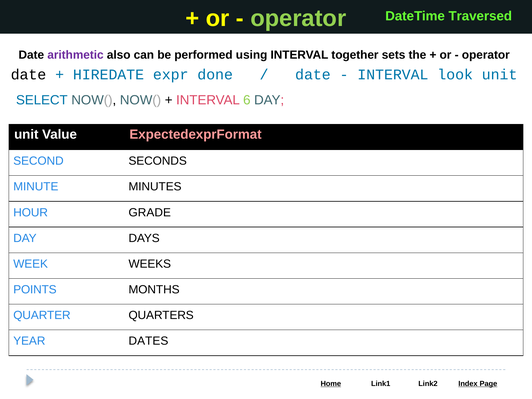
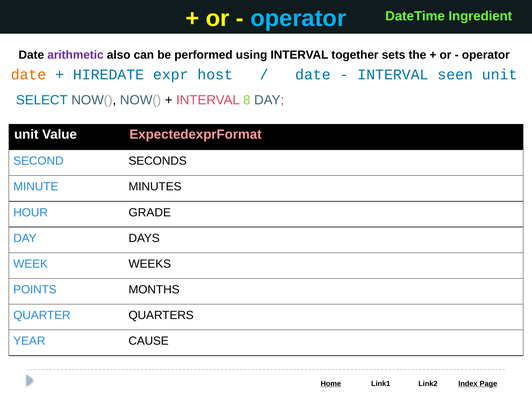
operator colour: light green -> light blue (298, 18)
Traversed: Traversed -> Ingredient (480, 16)
date colour: black -> orange (29, 75)
done: done -> host (215, 75)
look: look -> seen (455, 75)
6: 6 -> 8 (247, 100)
DATES: DATES -> CAUSE (149, 341)
